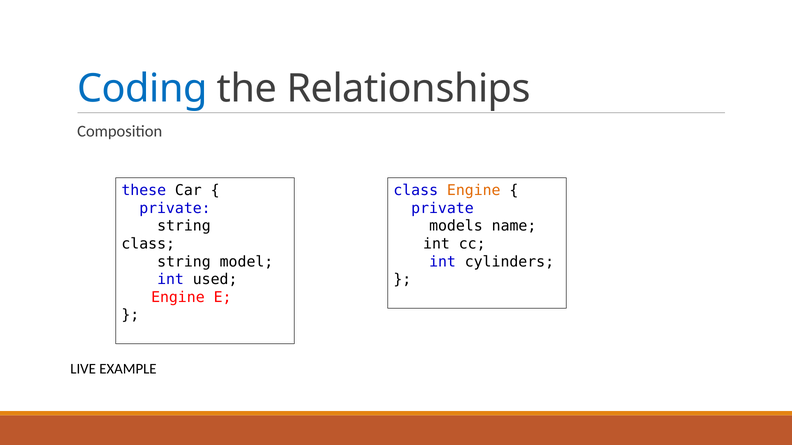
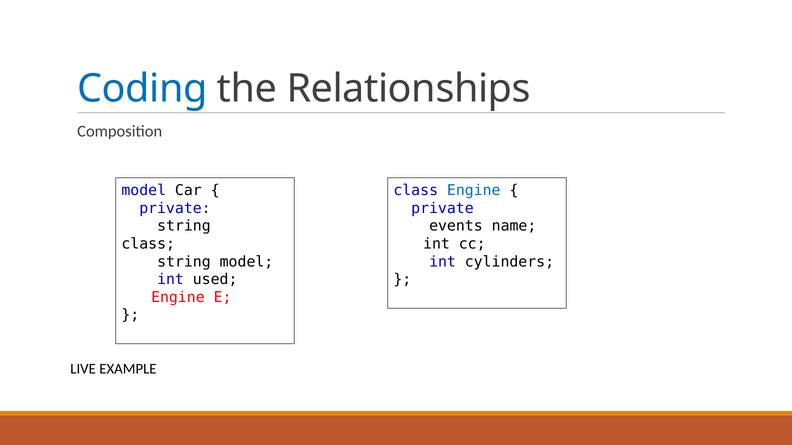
these: these -> model (144, 191)
Engine colour: orange -> blue (474, 191)
models: models -> events (456, 226)
